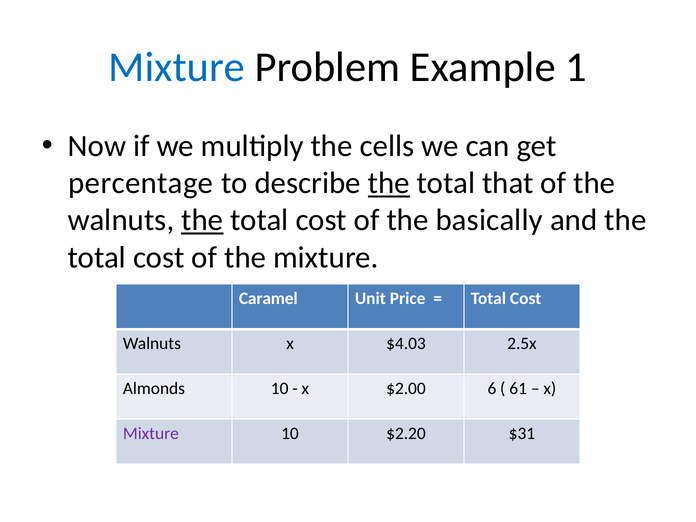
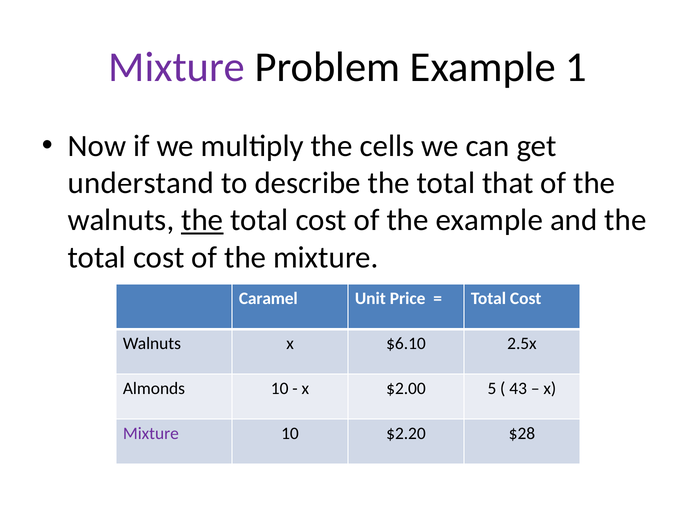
Mixture colour: blue -> purple (177, 67)
percentage: percentage -> understand (141, 183)
the underline: present -> none (389, 183)
the basically: basically -> example (489, 220)
$4.03: $4.03 -> $6.10 (406, 343)
6: 6 -> 5 (492, 388)
61: 61 -> 43 (518, 388)
$31: $31 -> $28 (522, 433)
